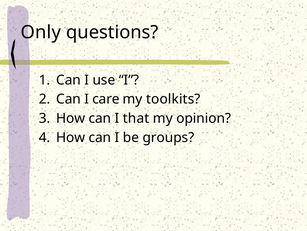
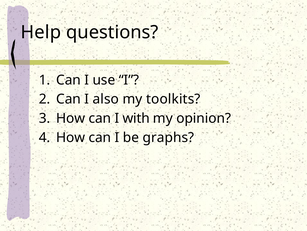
Only: Only -> Help (41, 32)
care: care -> also (106, 99)
that: that -> with (136, 118)
groups: groups -> graphs (168, 137)
